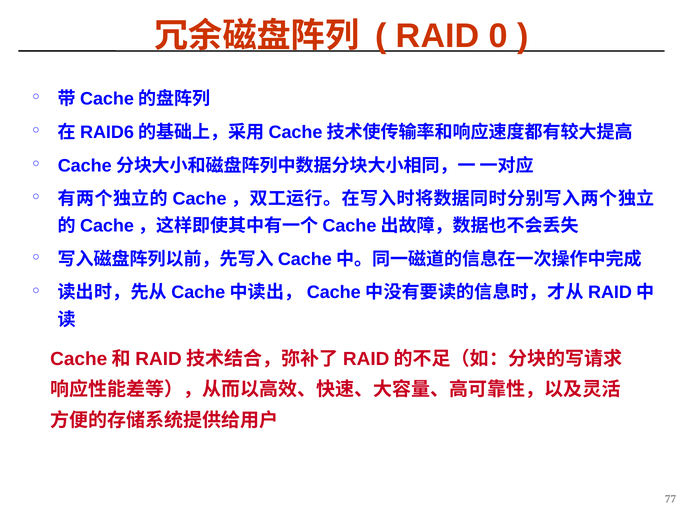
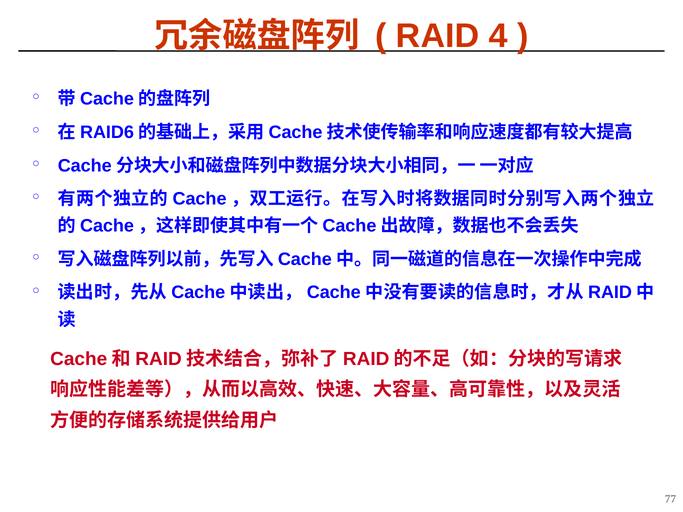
0: 0 -> 4 (498, 36)
